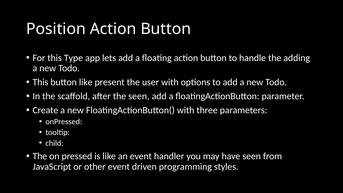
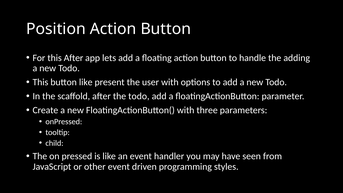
this Type: Type -> After (74, 58)
the seen: seen -> todo (139, 96)
